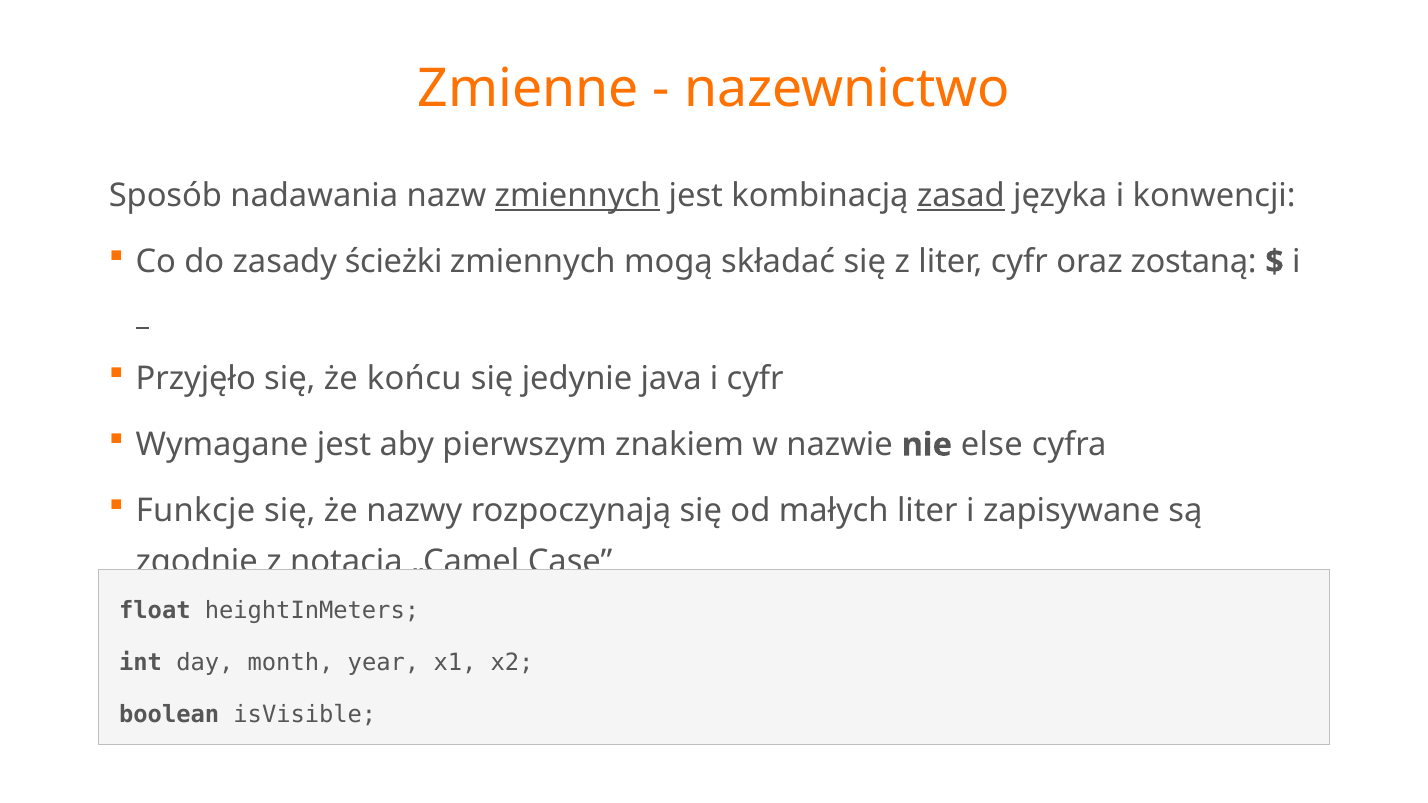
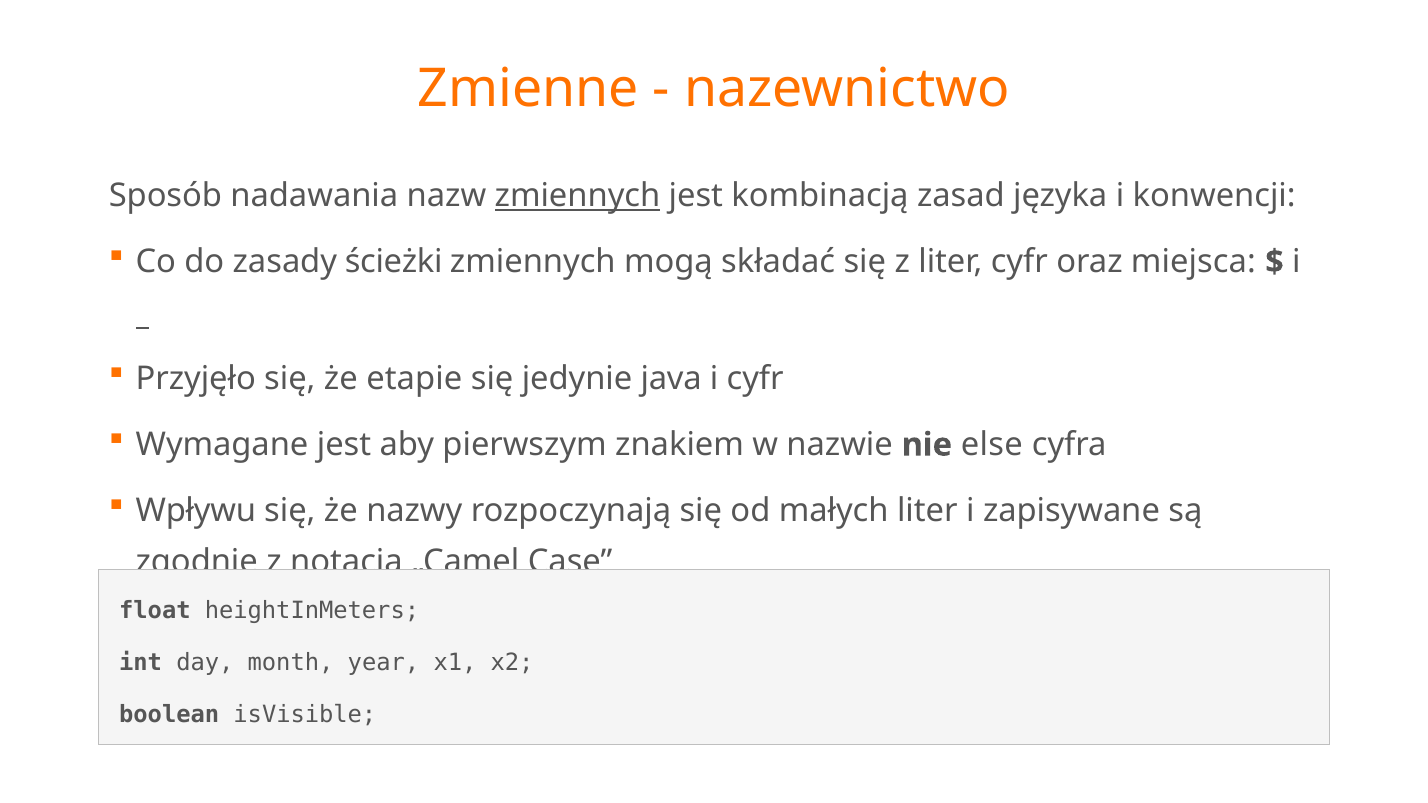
zasad underline: present -> none (961, 196)
zostaną: zostaną -> miejsca (1193, 262)
końcu: końcu -> etapie (414, 379)
Funkcje: Funkcje -> Wpływu (196, 511)
